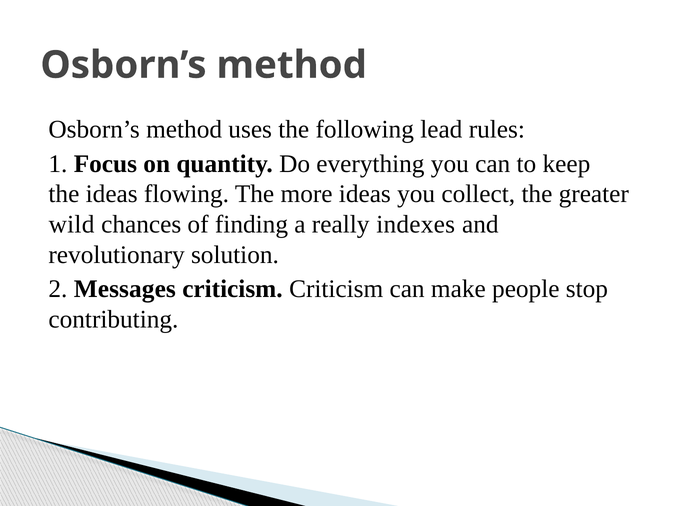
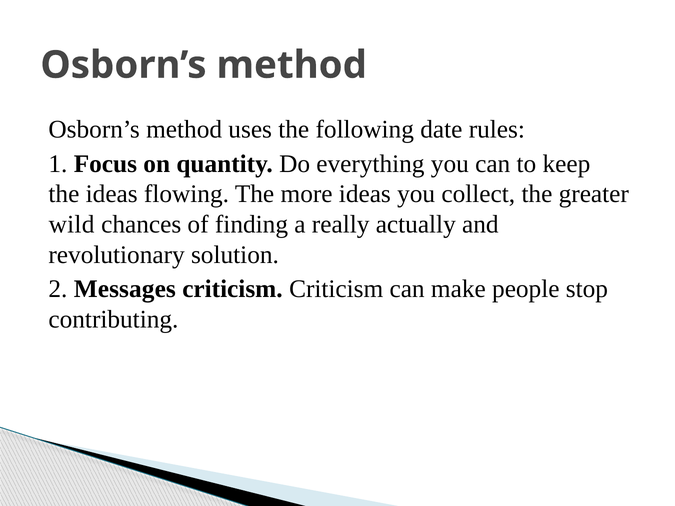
lead: lead -> date (441, 130)
indexes: indexes -> actually (416, 225)
